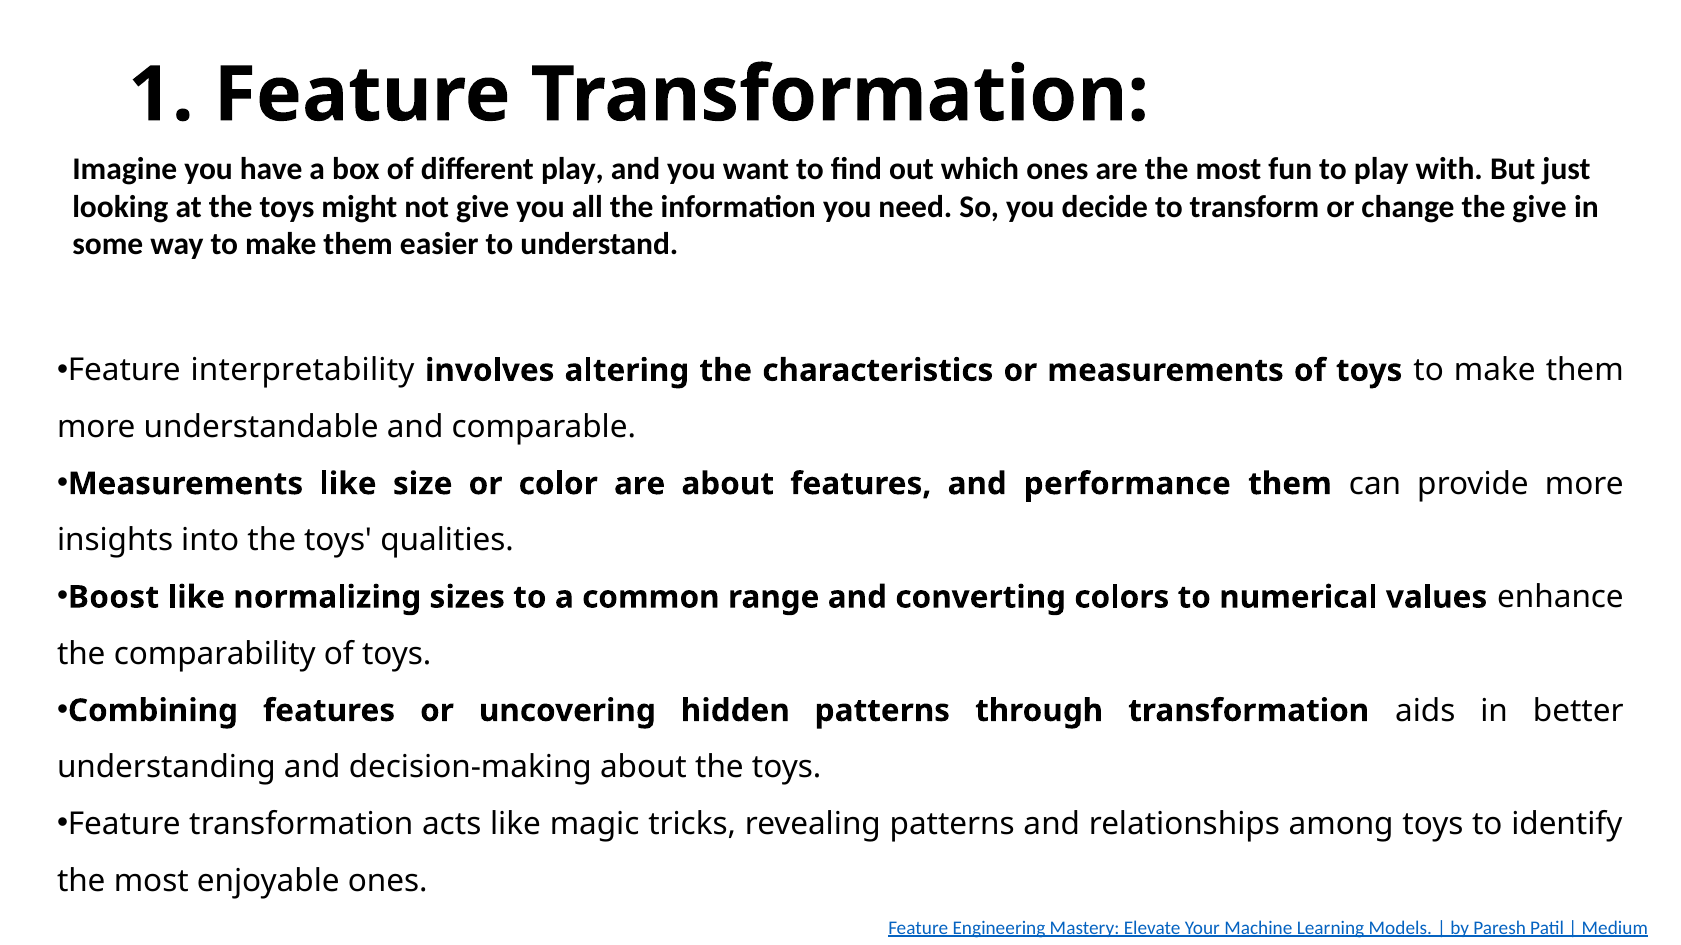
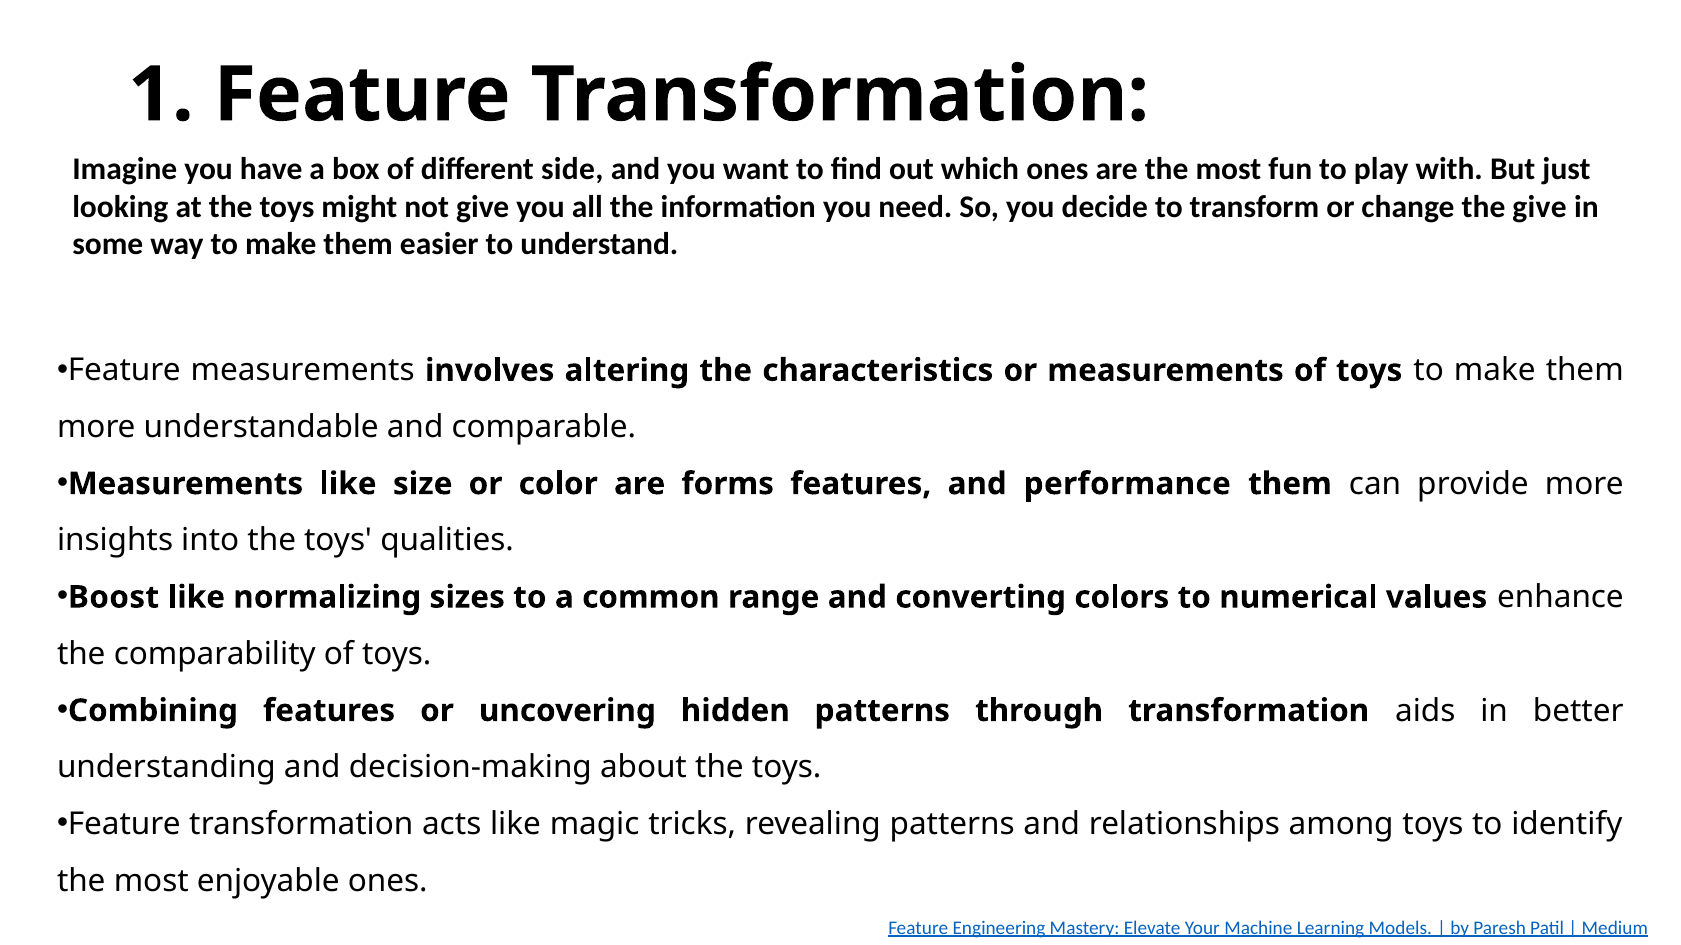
different play: play -> side (572, 169)
Feature interpretability: interpretability -> measurements (303, 371)
are about: about -> forms (728, 484)
